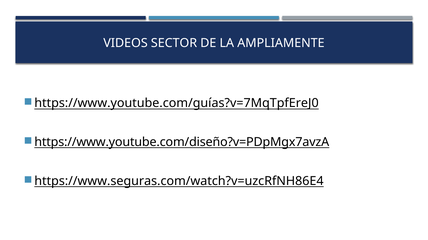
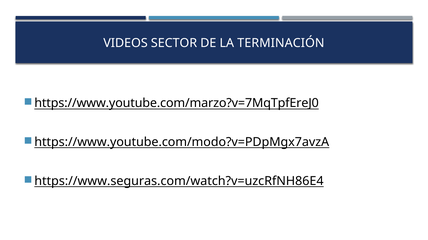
AMPLIAMENTE: AMPLIAMENTE -> TERMINACIÓN (281, 43)
https://www.youtube.com/guías?v=7MqTpfEreJ0: https://www.youtube.com/guías?v=7MqTpfEreJ0 -> https://www.youtube.com/marzo?v=7MqTpfEreJ0 (177, 103)
https://www.youtube.com/diseño?v=PDpMgx7avzA: https://www.youtube.com/diseño?v=PDpMgx7avzA -> https://www.youtube.com/modo?v=PDpMgx7avzA (182, 143)
